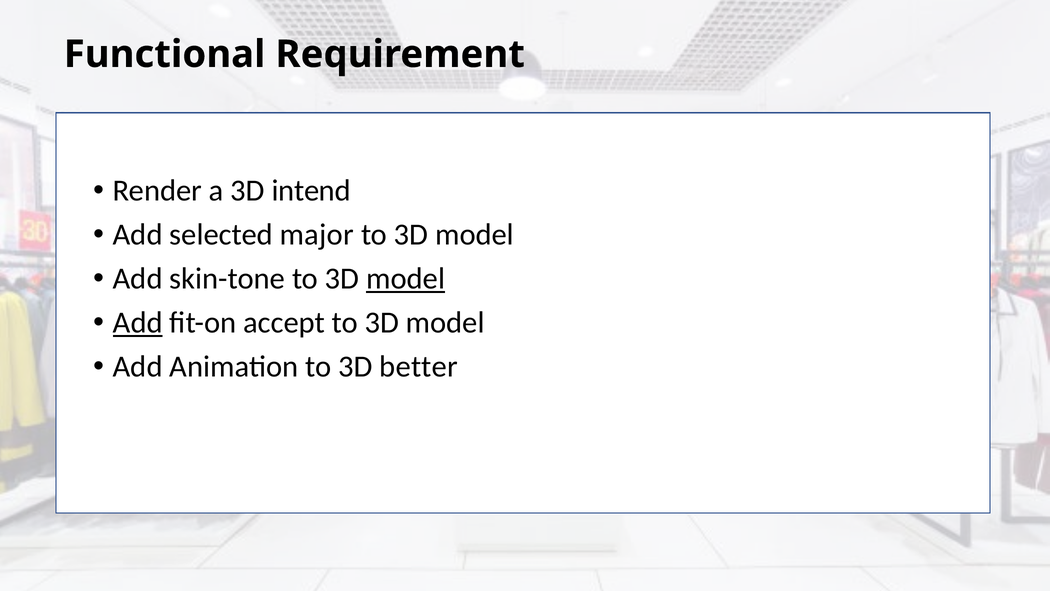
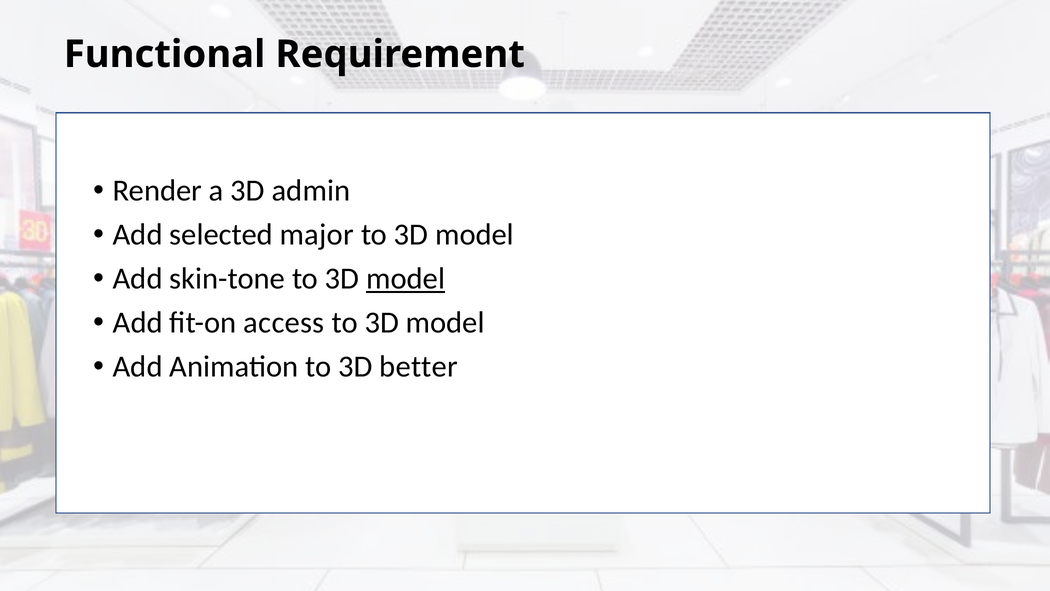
intend: intend -> admin (311, 191)
Add underline: present -> none (138, 322)
accept: accept -> access (284, 322)
